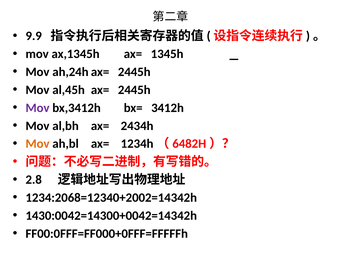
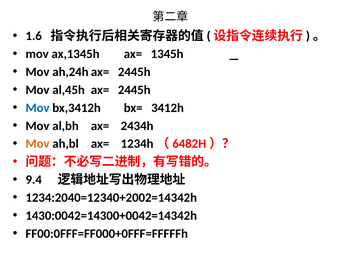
9.9: 9.9 -> 1.6 (34, 36)
Mov colour: purple -> blue (38, 108)
2.8: 2.8 -> 9.4 (34, 180)
1234:2068=12340+2002=14342h: 1234:2068=12340+2002=14342h -> 1234:2040=12340+2002=14342h (111, 198)
